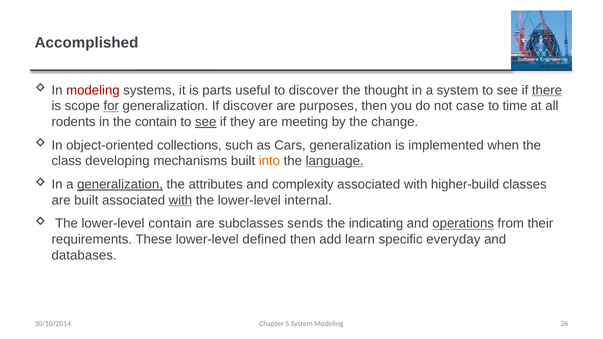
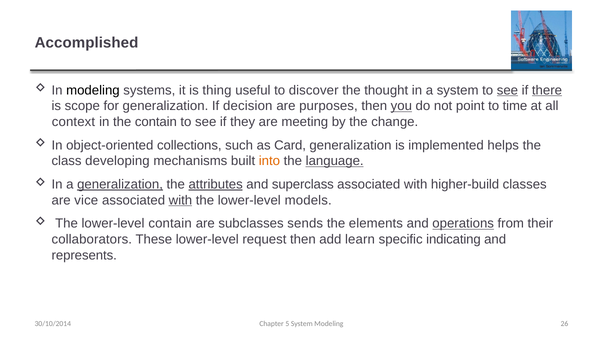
modeling colour: red -> black (93, 90)
parts: parts -> thing (217, 90)
see underline: none -> present (507, 90)
for underline: present -> none (111, 106)
If discover: discover -> decision (248, 106)
you underline: none -> present (401, 106)
case: case -> point (470, 106)
rodents: rodents -> context (73, 122)
see underline: present -> none (206, 122)
Cars: Cars -> Card (290, 145)
when: when -> helps (503, 145)
attributes underline: none -> present (216, 184)
complexity: complexity -> superclass (303, 184)
are built: built -> vice (86, 200)
internal: internal -> models (308, 200)
indicating: indicating -> elements (376, 224)
requirements: requirements -> collaborators (92, 239)
defined: defined -> request (264, 239)
everyday: everyday -> indicating (453, 239)
databases: databases -> represents (84, 255)
